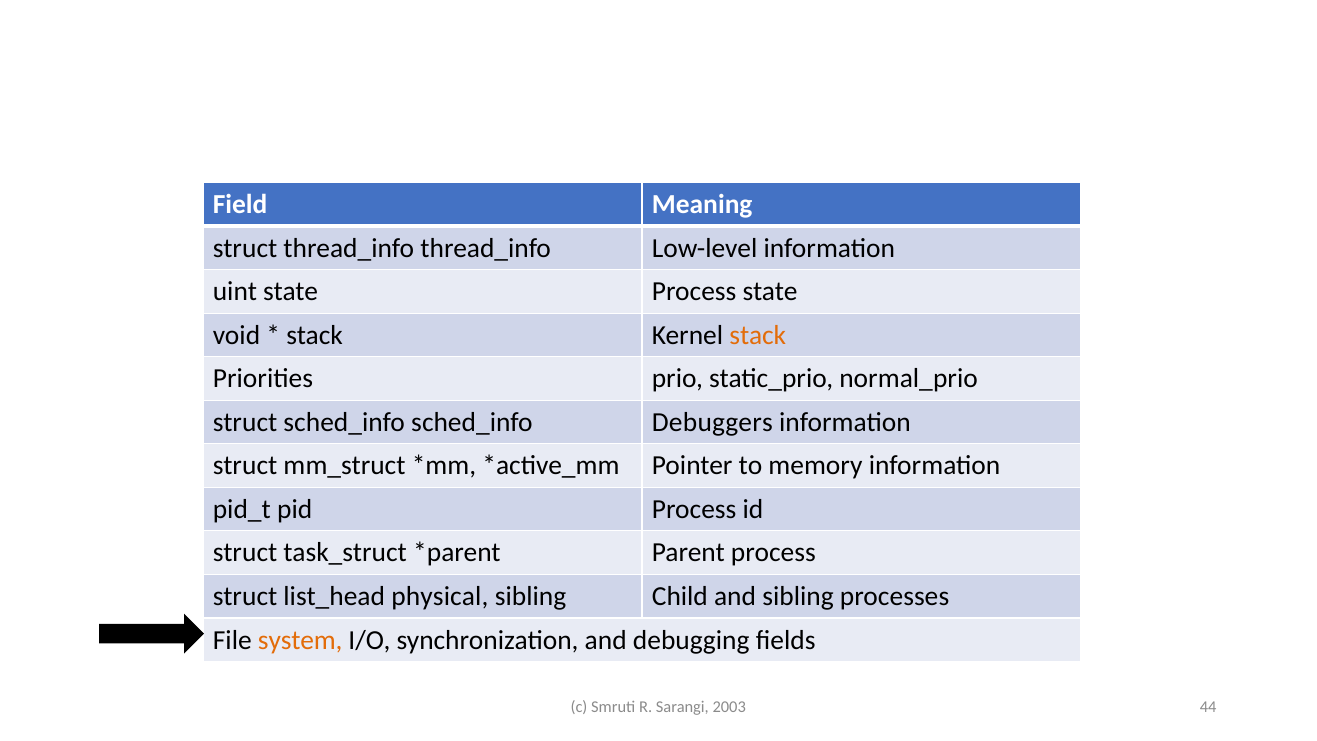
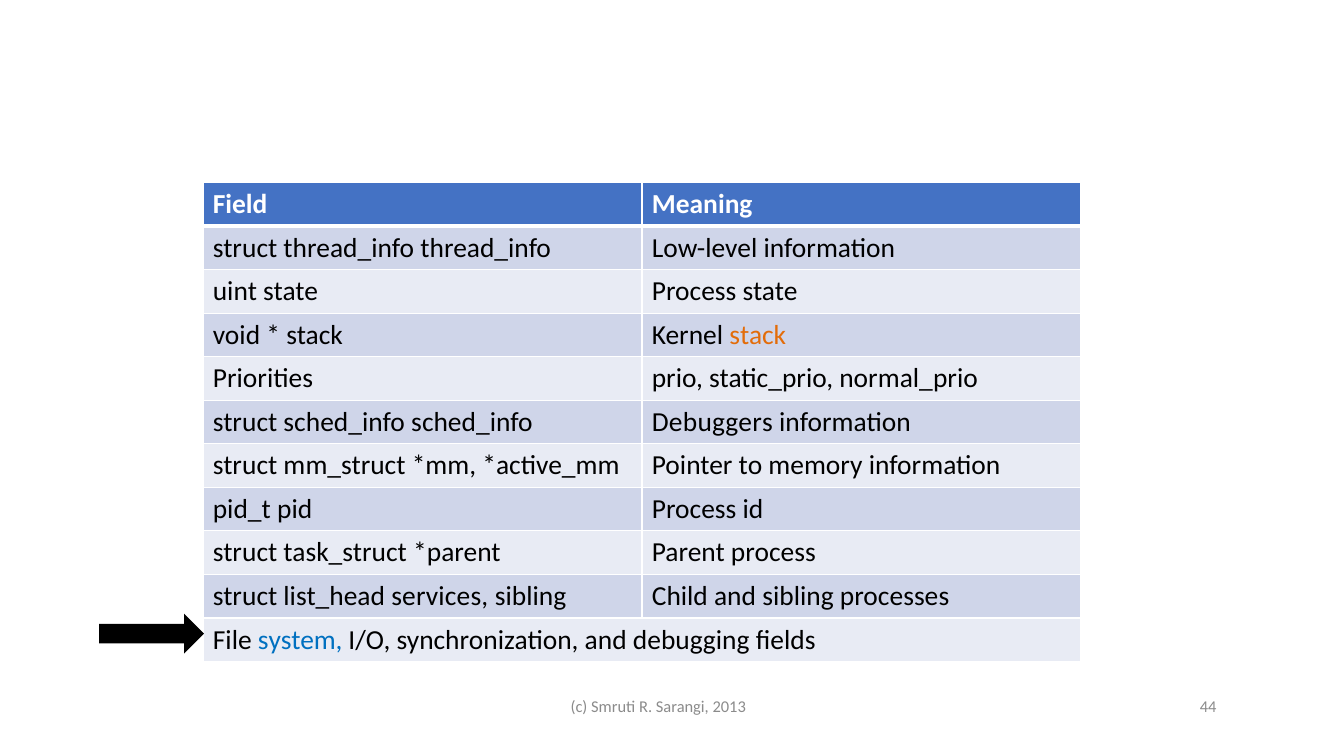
physical: physical -> services (440, 596)
system colour: orange -> blue (300, 640)
2003: 2003 -> 2013 (729, 707)
